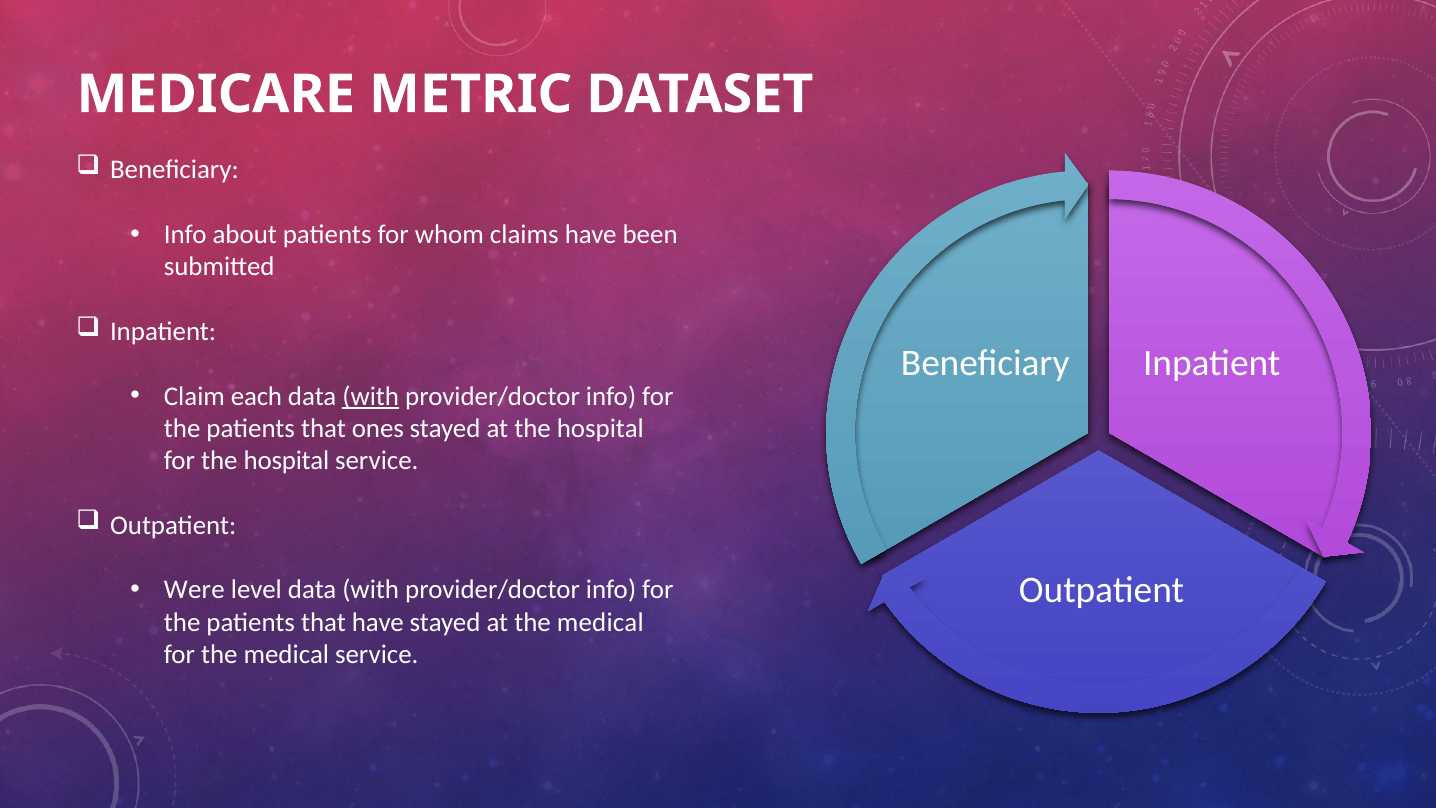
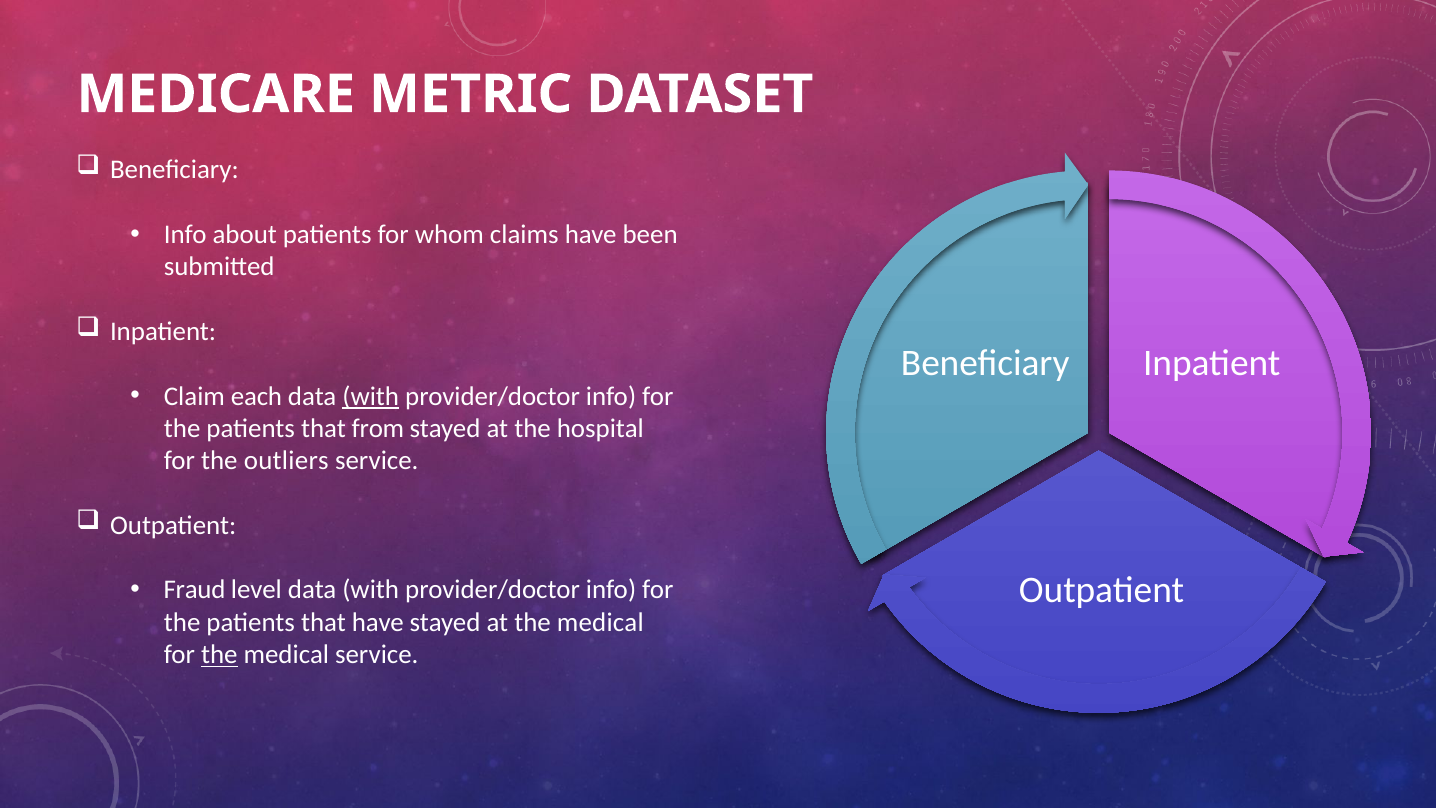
ones: ones -> from (378, 428)
for the hospital: hospital -> outliers (286, 461)
Were: Were -> Fraud (195, 590)
the underline: none -> present (219, 655)
